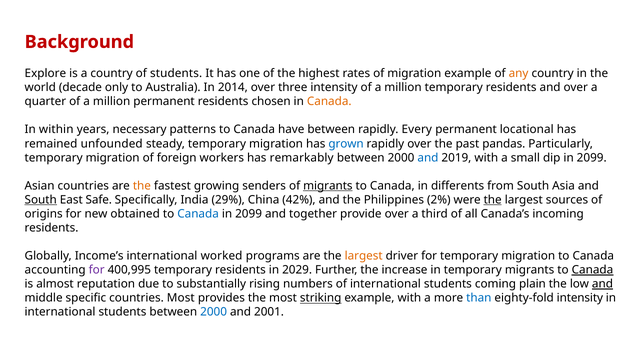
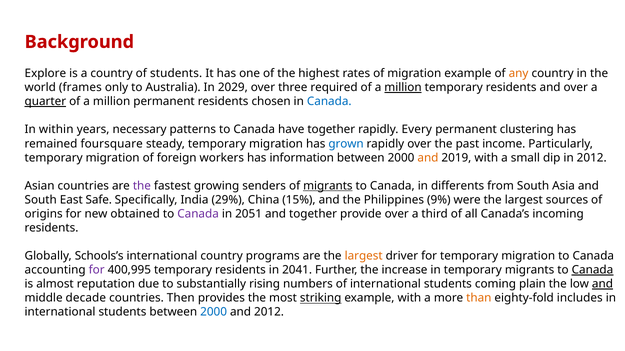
decade: decade -> frames (80, 88)
2014: 2014 -> 2029 (233, 88)
three intensity: intensity -> required (334, 88)
million underline: none -> present (403, 88)
quarter underline: none -> present (45, 102)
Canada colour: orange -> blue (329, 102)
have between: between -> together (331, 130)
locational: locational -> clustering (527, 130)
unfounded: unfounded -> foursquare (112, 144)
pandas: pandas -> income (504, 144)
remarkably: remarkably -> information (302, 158)
and colour: blue -> orange (428, 158)
dip in 2099: 2099 -> 2012 (592, 158)
the colour: orange -> purple (142, 186)
South underline: present -> none (41, 200)
42%: 42% -> 15% (299, 200)
2%: 2% -> 9% (439, 200)
the underline: present -> none (493, 200)
Canada colour: blue -> purple (198, 214)
2099: 2099 -> 2051 (249, 214)
Income’s: Income’s -> Schools’s (99, 256)
international worked: worked -> country (222, 256)
2029: 2029 -> 2041 (297, 270)
specific: specific -> decade (86, 299)
countries Most: Most -> Then (181, 299)
than colour: blue -> orange (479, 299)
eighty-fold intensity: intensity -> includes (580, 299)
and 2001: 2001 -> 2012 (269, 313)
